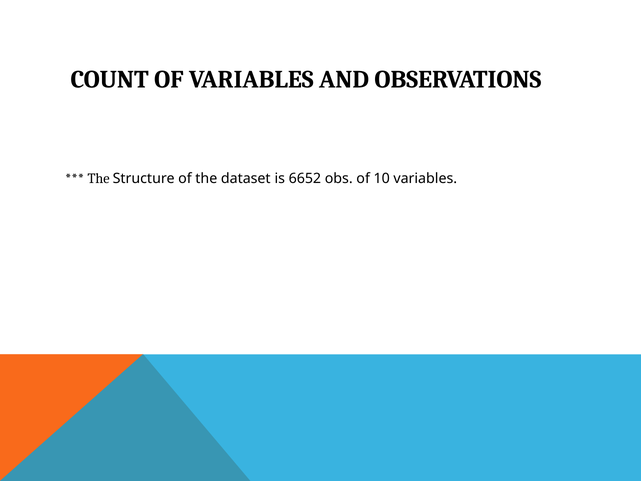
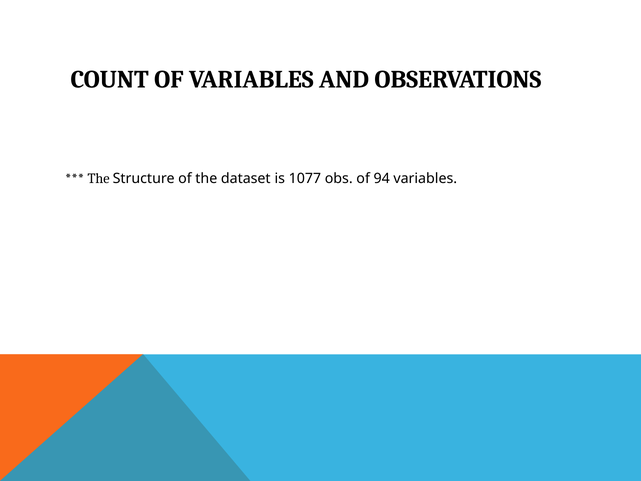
6652: 6652 -> 1077 (305, 179)
10: 10 -> 94 (382, 179)
